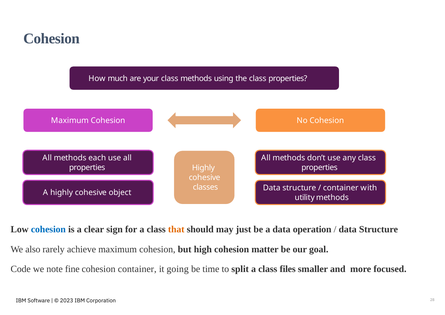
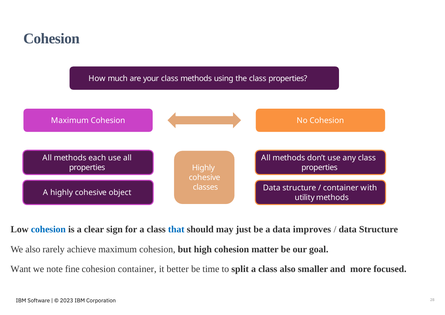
that colour: orange -> blue (176, 229)
operation: operation -> improves (312, 229)
Code: Code -> Want (21, 269)
going: going -> better (178, 269)
class files: files -> also (288, 269)
